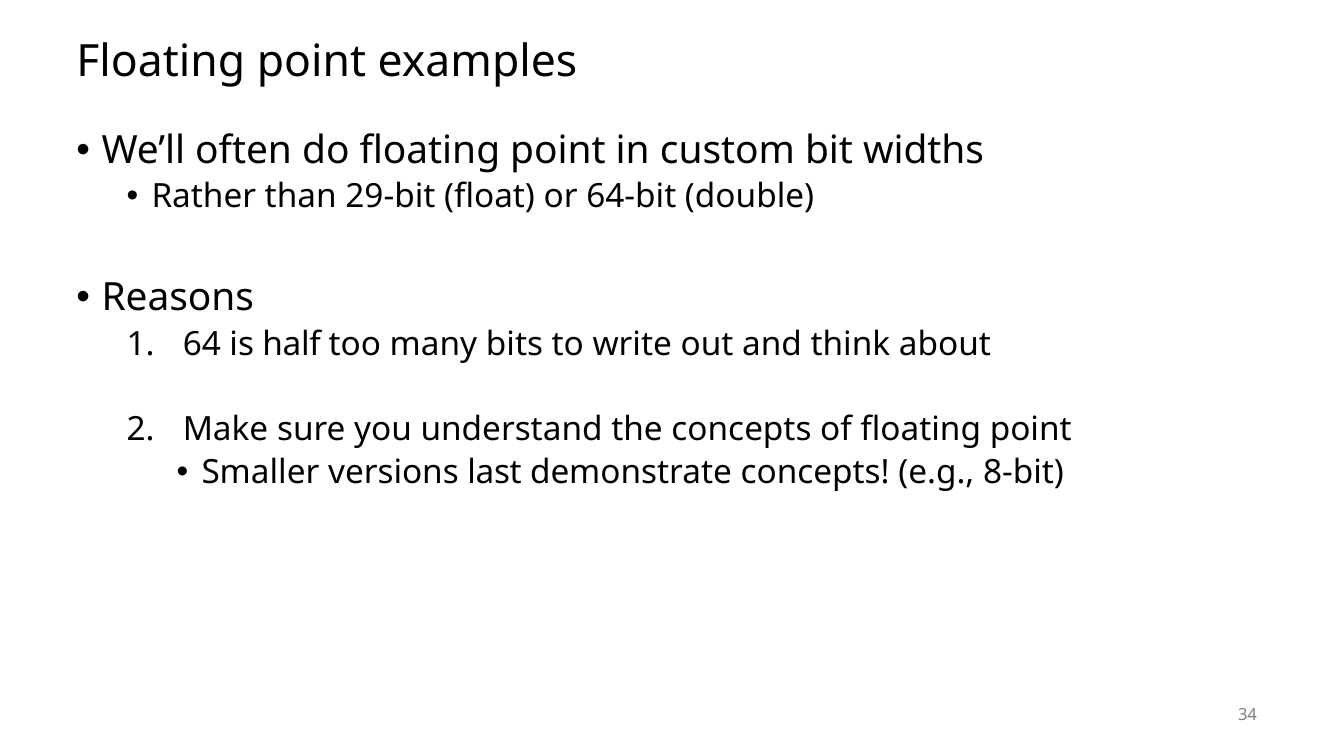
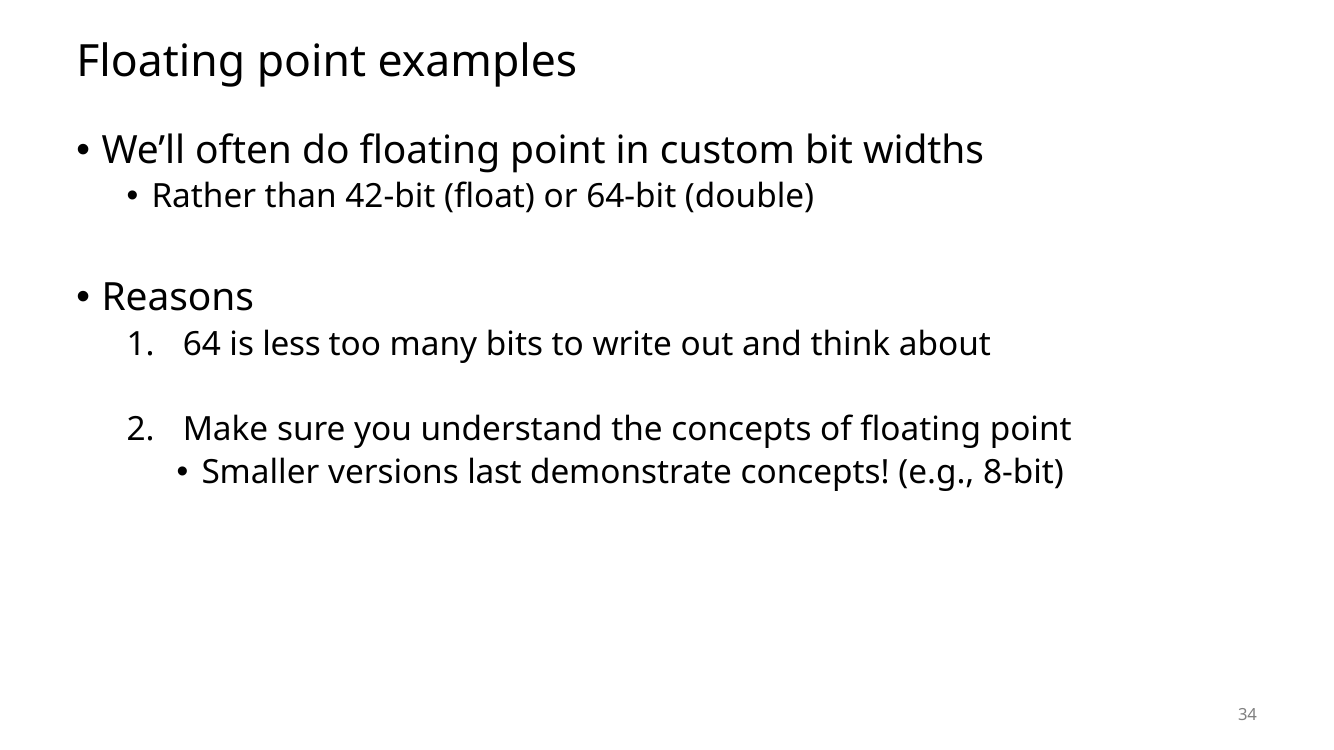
29-bit: 29-bit -> 42-bit (390, 197)
half: half -> less (292, 344)
